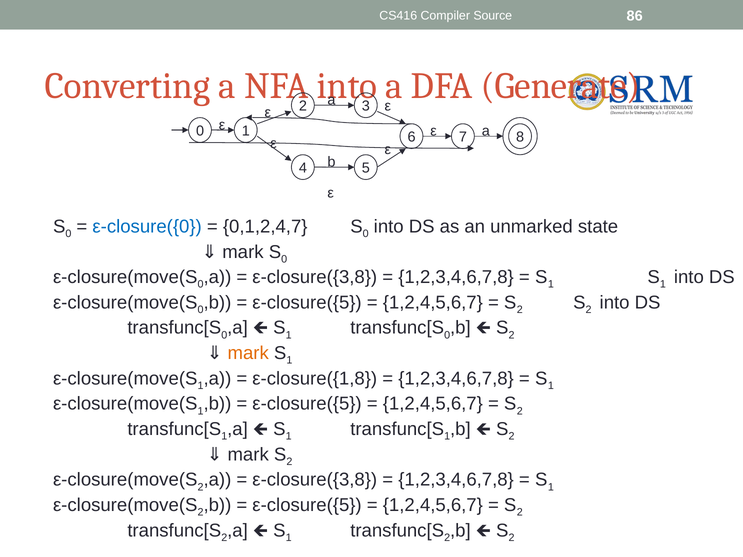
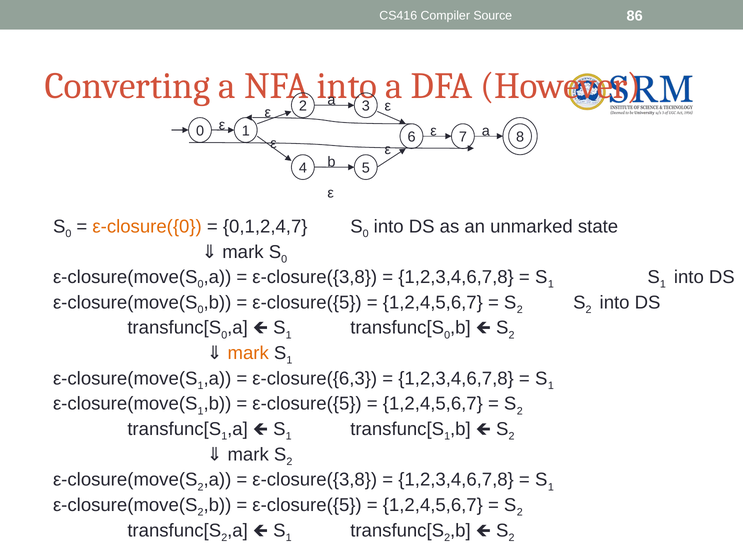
Generate: Generate -> However (561, 86)
ε-closure({0 colour: blue -> orange (147, 227)
ε-closure({1,8: ε-closure({1,8 -> ε-closure({6,3 (315, 379)
